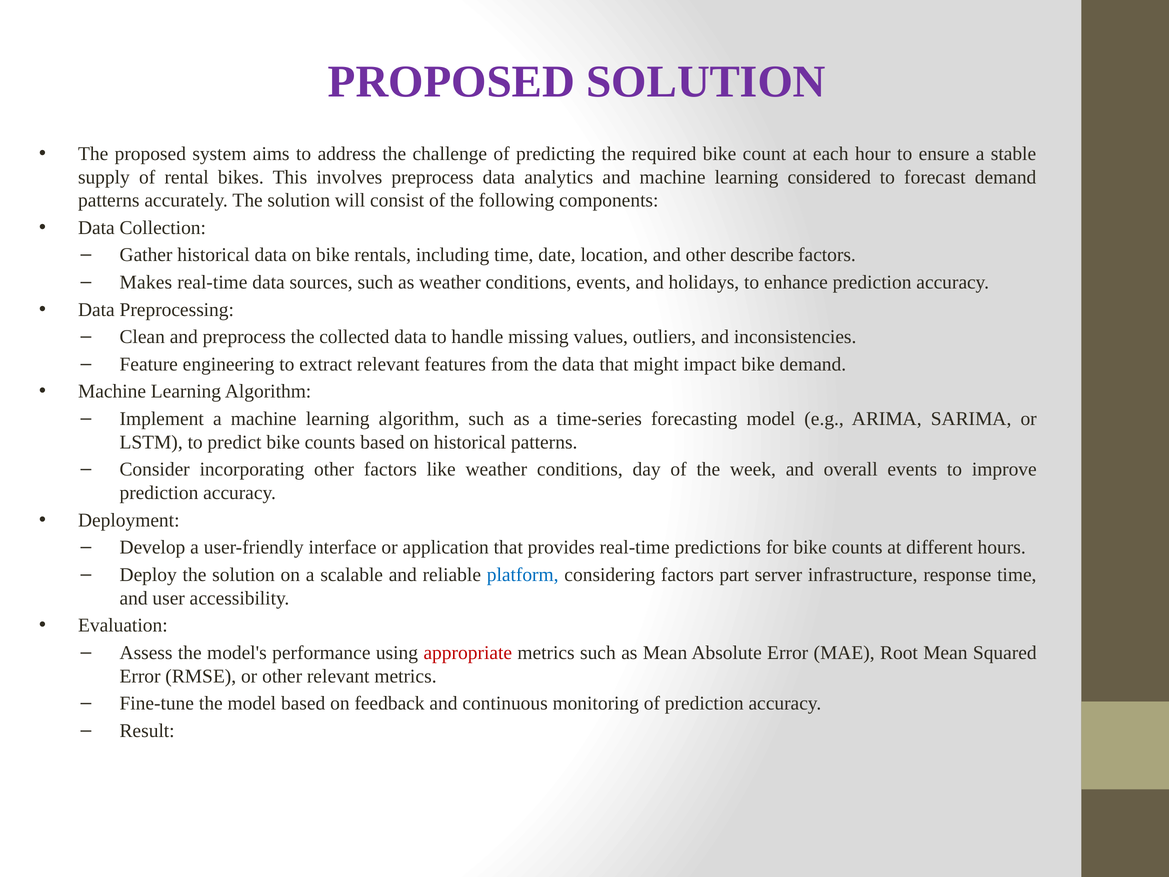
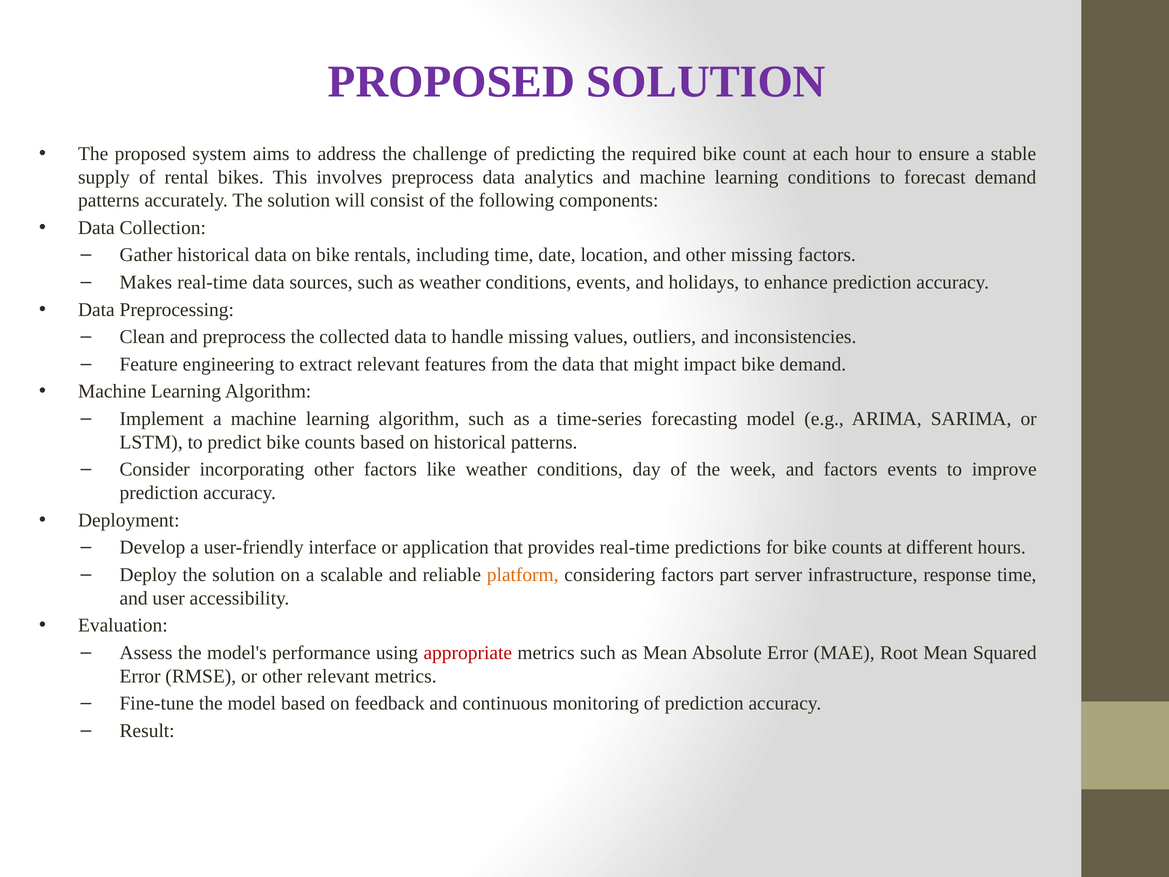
learning considered: considered -> conditions (829, 177)
other describe: describe -> missing (762, 255)
and overall: overall -> factors (851, 469)
platform colour: blue -> orange (523, 575)
